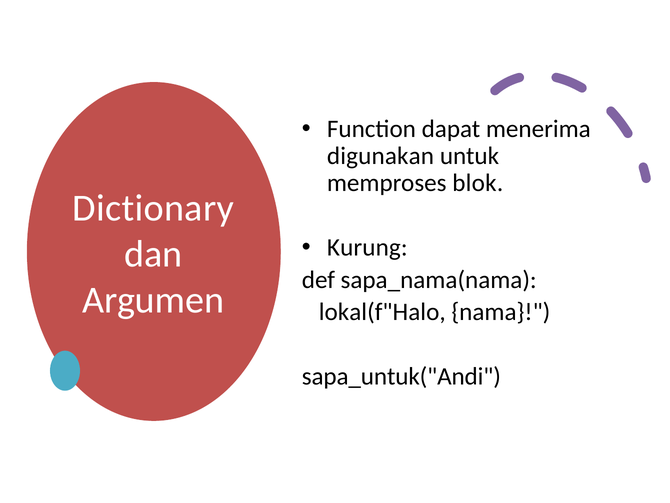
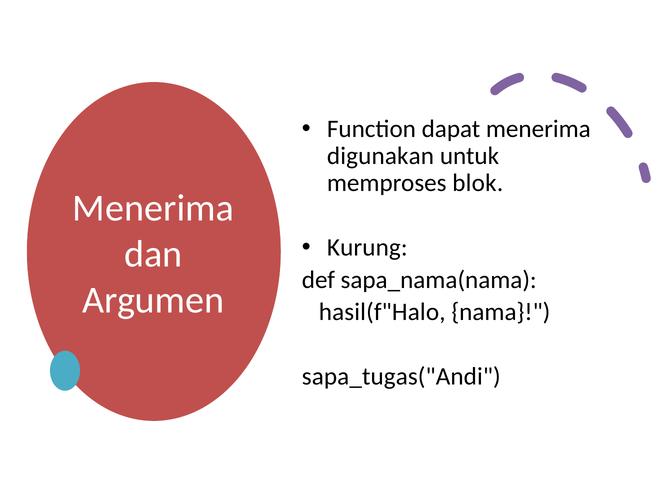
Dictionary: Dictionary -> Menerima (153, 208)
lokal(f"Halo: lokal(f"Halo -> hasil(f"Halo (382, 312)
sapa_untuk("Andi: sapa_untuk("Andi -> sapa_tugas("Andi (401, 376)
